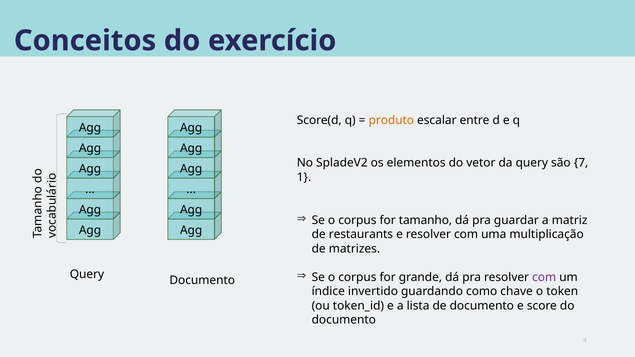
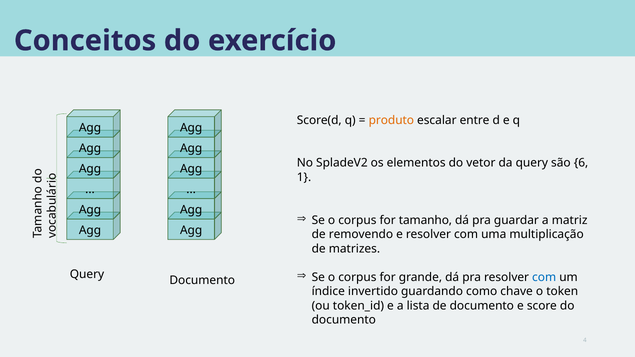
7: 7 -> 6 (581, 163)
restaurants: restaurants -> removendo (361, 234)
com colour: purple -> blue (544, 277)
